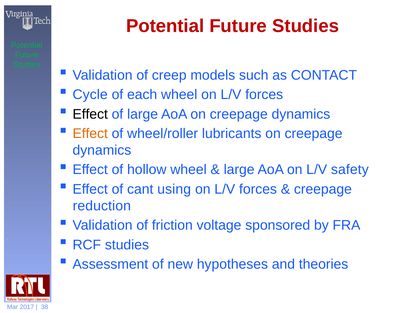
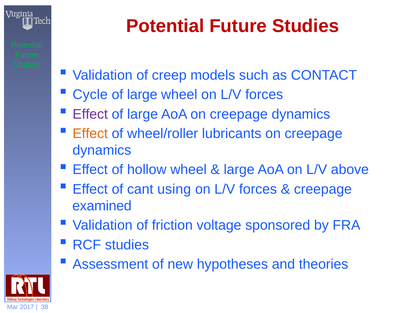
each: each -> large (142, 95)
Effect colour: black -> purple (90, 114)
safety: safety -> above (350, 170)
reduction: reduction -> examined (102, 206)
